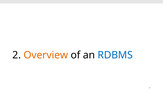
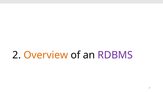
RDBMS colour: blue -> purple (115, 55)
